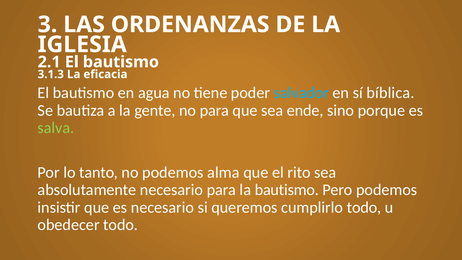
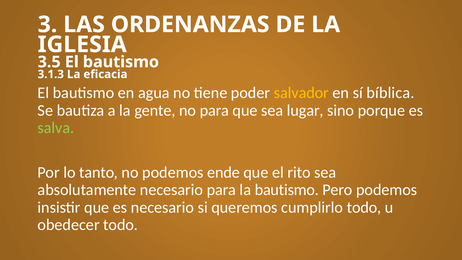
2.1: 2.1 -> 3.5 (49, 62)
salvador colour: light blue -> yellow (301, 93)
ende: ende -> lugar (305, 110)
alma: alma -> ende (224, 172)
